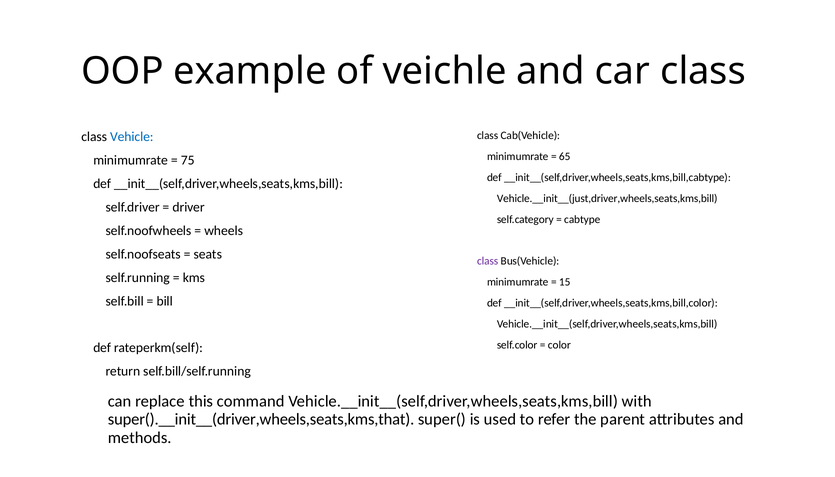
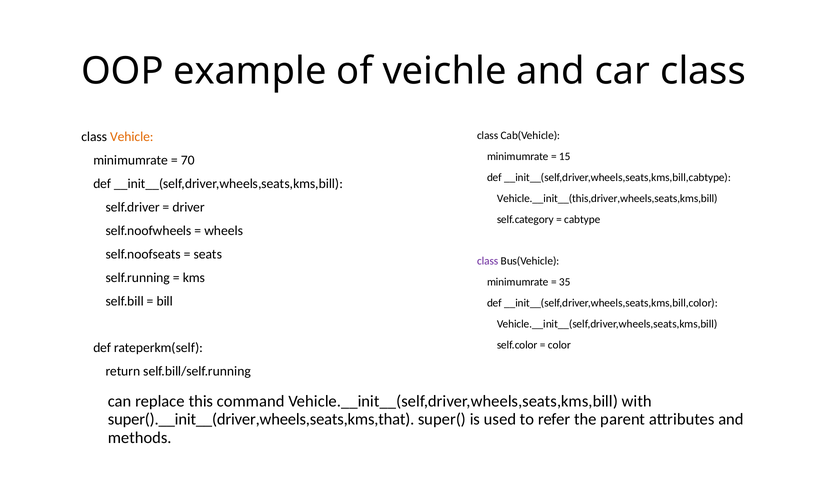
Vehicle colour: blue -> orange (132, 137)
65: 65 -> 15 (565, 157)
75: 75 -> 70 (188, 160)
Vehicle.__init__(just,driver,wheels,seats,kms,bill: Vehicle.__init__(just,driver,wheels,seats,kms,bill -> Vehicle.__init__(this,driver,wheels,seats,kms,bill (607, 198)
15: 15 -> 35 (565, 282)
